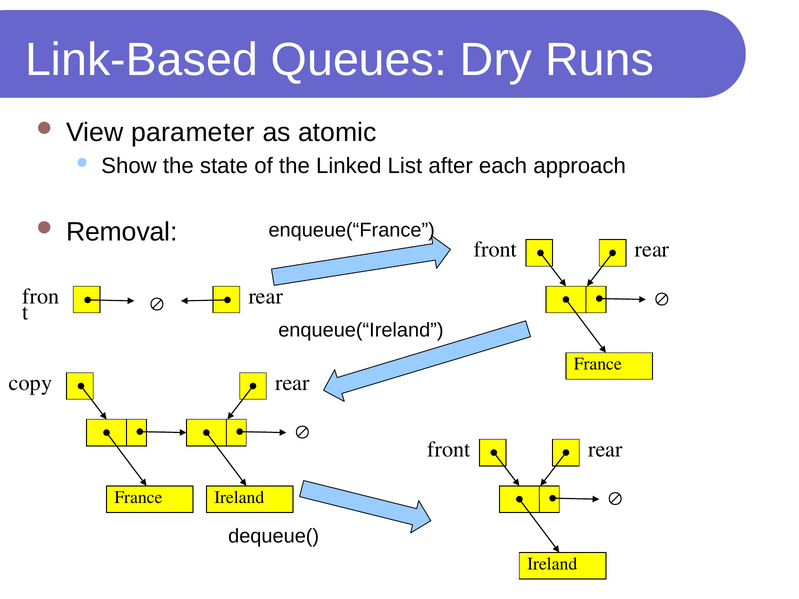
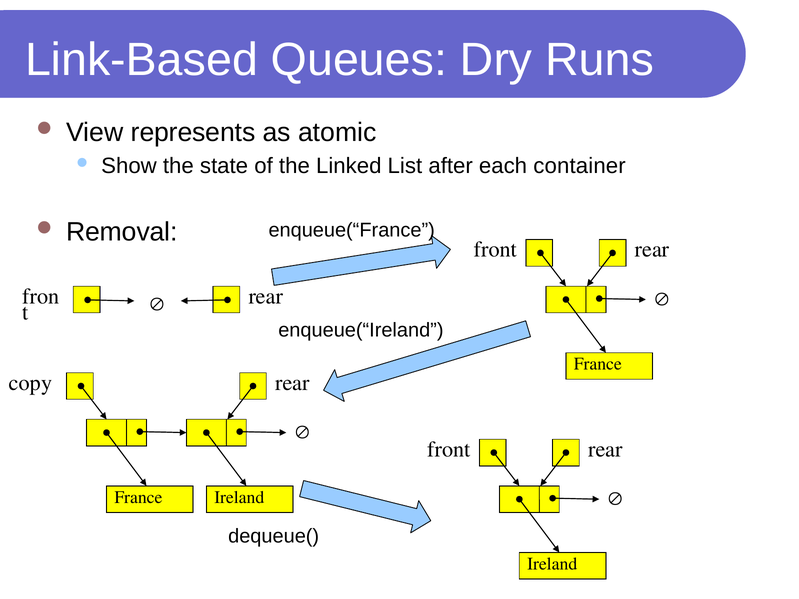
parameter: parameter -> represents (193, 133)
approach: approach -> container (580, 166)
